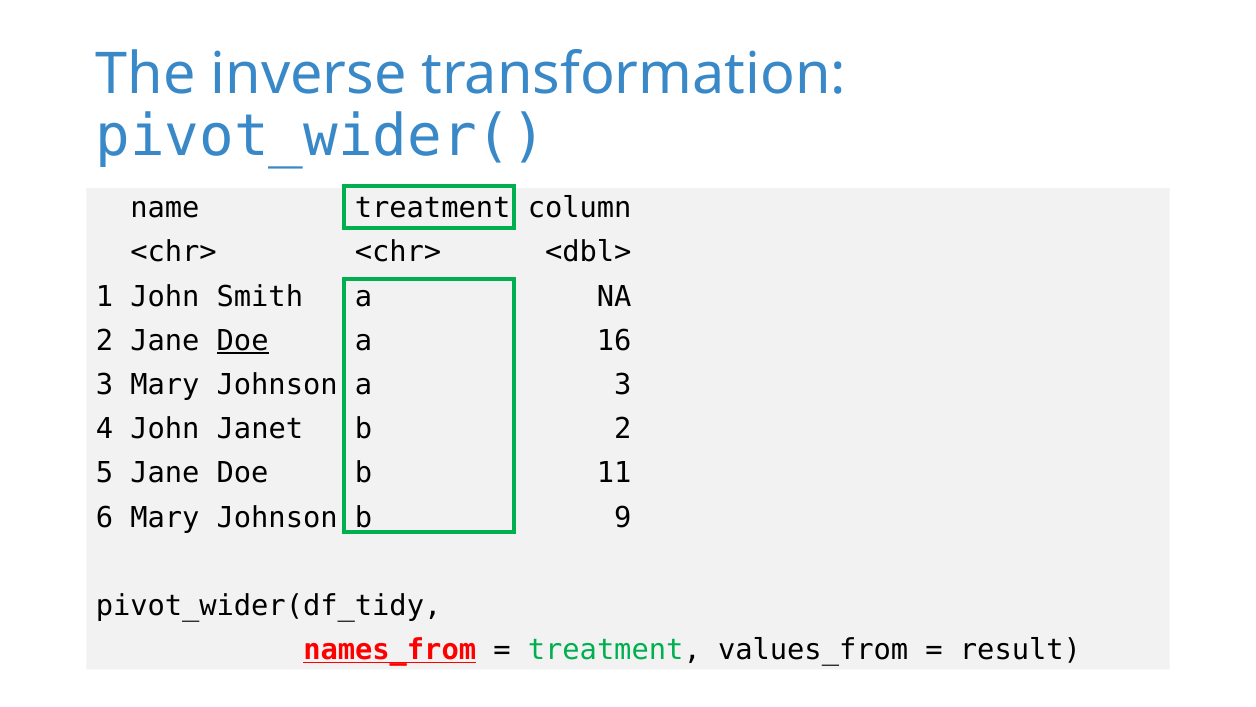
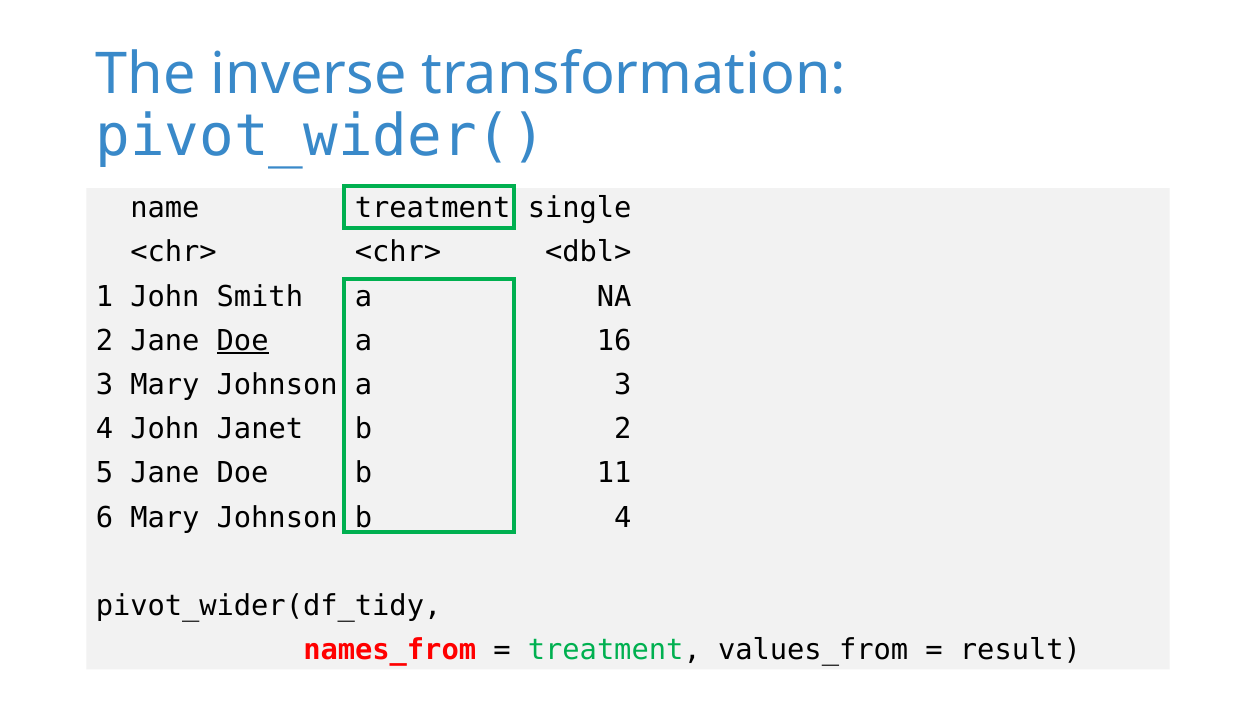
column: column -> single (580, 208)
9: 9 -> 4 (623, 517)
names_from underline: present -> none (390, 650)
